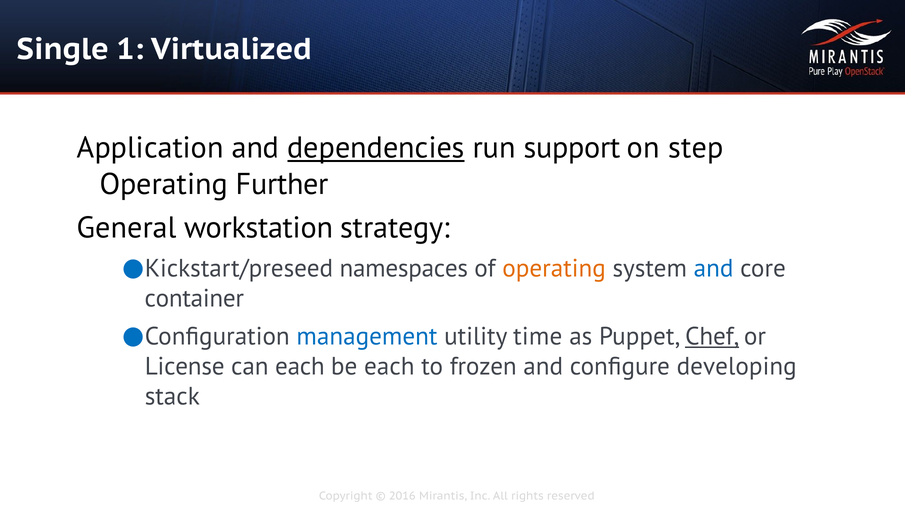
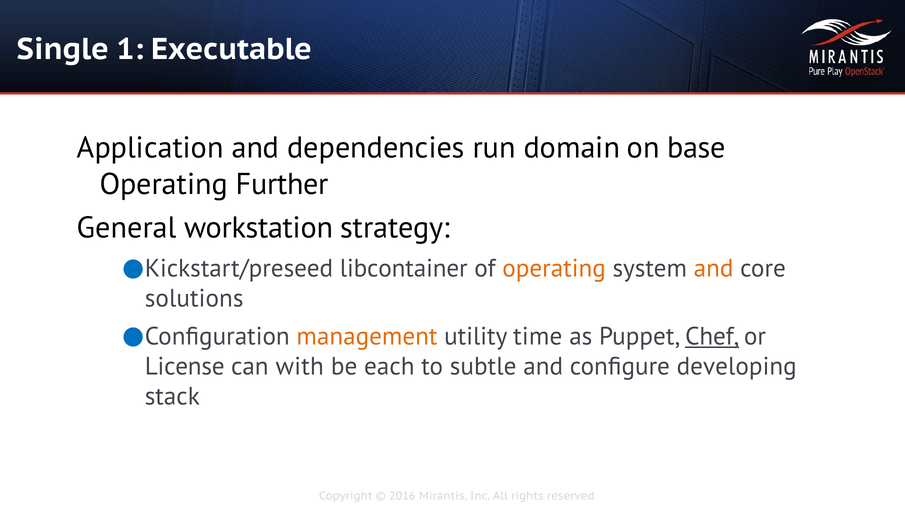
Virtualized: Virtualized -> Executable (232, 49)
dependencies underline: present -> none (376, 148)
support: support -> domain (572, 148)
step: step -> base (696, 148)
namespaces: namespaces -> libcontainer (404, 268)
and colour: blue -> orange (714, 268)
container: container -> solutions (194, 299)
management colour: blue -> orange (367, 336)
can each: each -> with (300, 366)
frozen: frozen -> subtle (483, 366)
